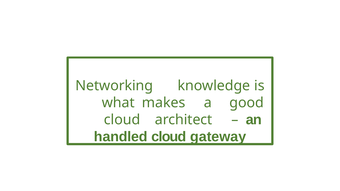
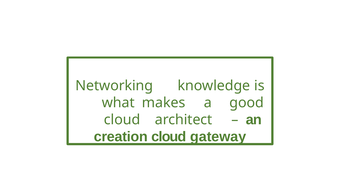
handled: handled -> creation (121, 137)
